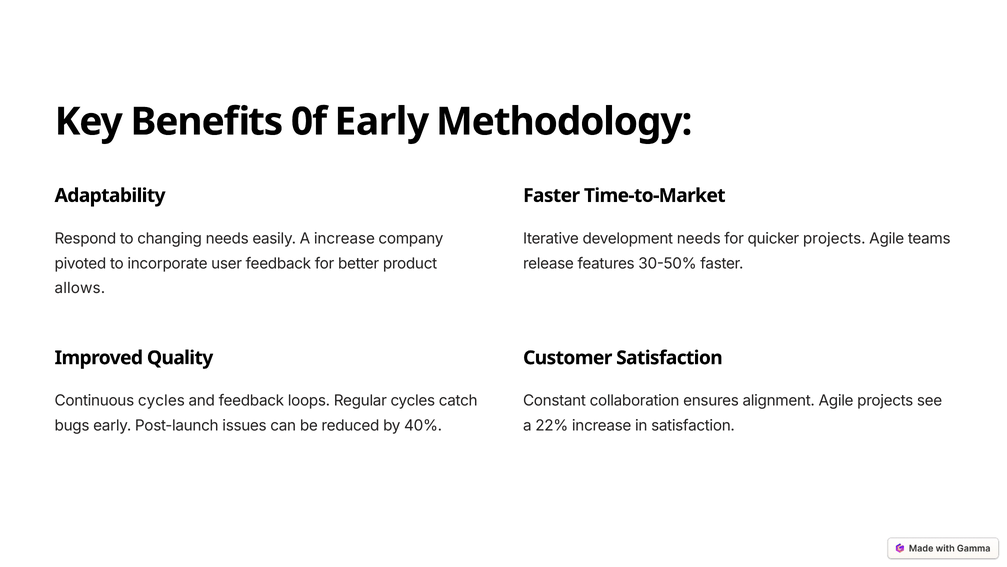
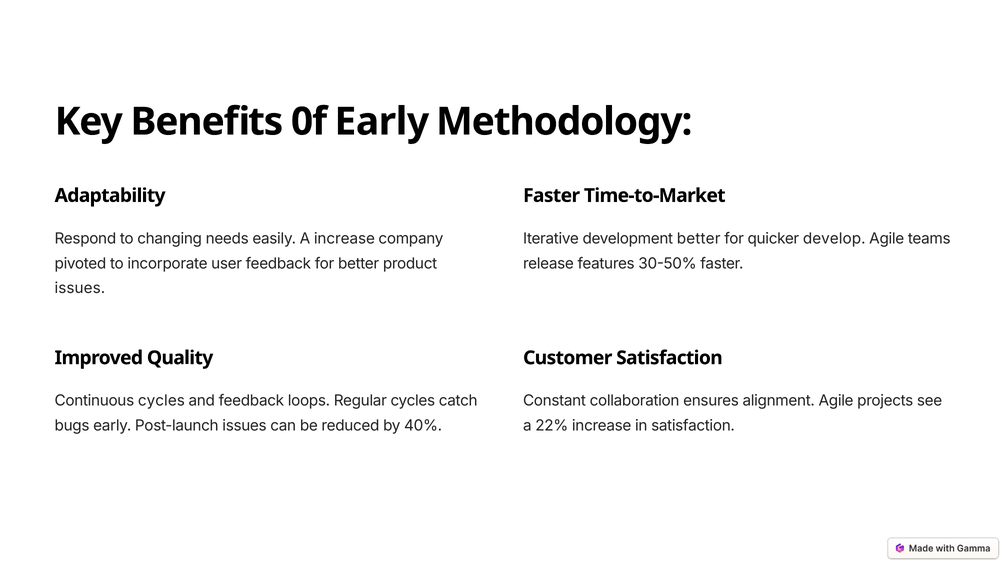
development needs: needs -> better (699, 238)
quicker projects: projects -> develop (834, 238)
allows: allows -> issues (80, 288)
